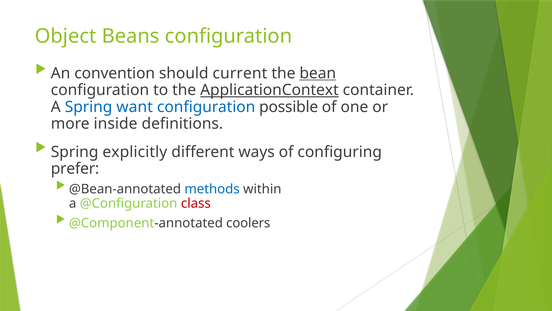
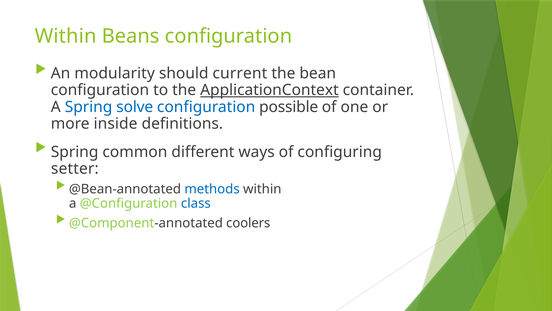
Object: Object -> Within (66, 36)
convention: convention -> modularity (115, 73)
bean underline: present -> none (318, 73)
want: want -> solve (135, 107)
explicitly: explicitly -> common (135, 152)
prefer: prefer -> setter (75, 169)
class colour: red -> blue (196, 203)
